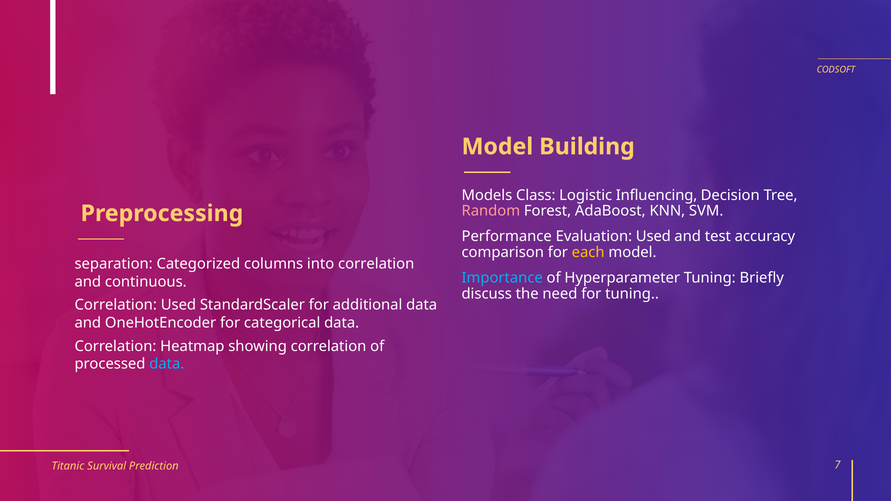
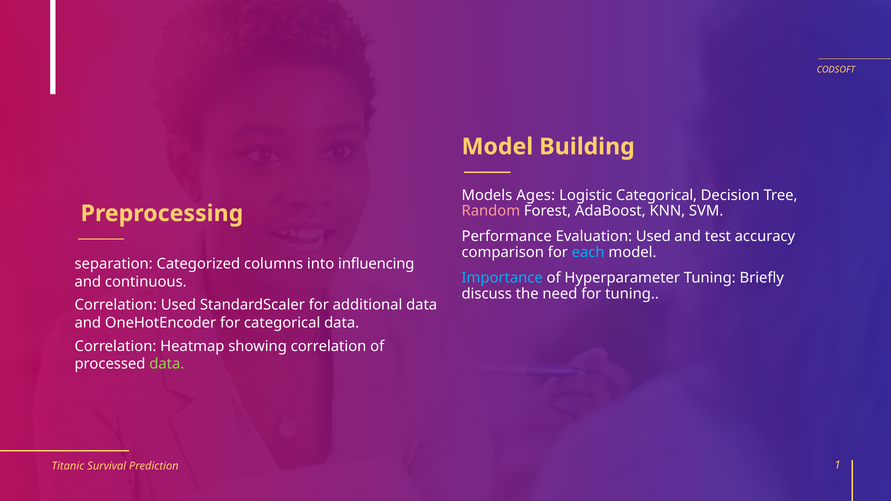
Class: Class -> Ages (536, 195)
Logistic Influencing: Influencing -> Categorical (657, 195)
each colour: yellow -> light blue (588, 252)
into correlation: correlation -> influencing (376, 264)
data colour: light blue -> light green (167, 364)
7: 7 -> 1 (837, 465)
